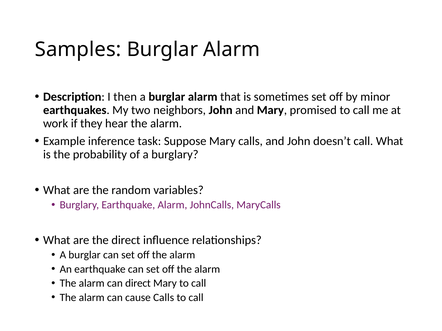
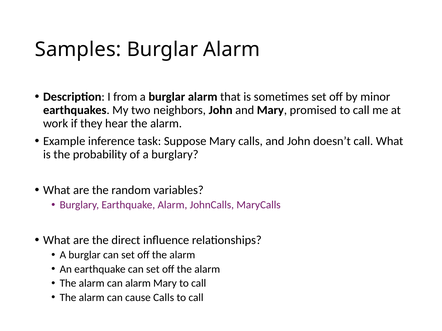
then: then -> from (125, 97)
can direct: direct -> alarm (138, 284)
